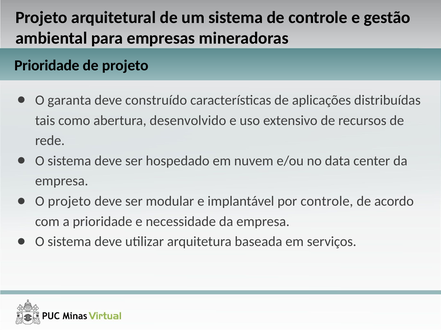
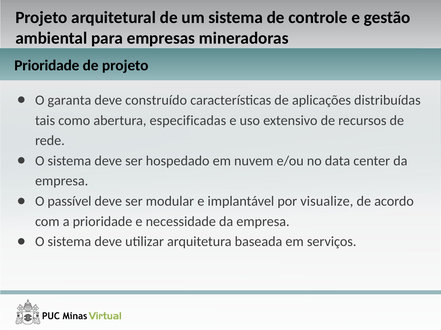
desenvolvido: desenvolvido -> especificadas (188, 121)
O projeto: projeto -> passível (69, 202)
por controle: controle -> visualize (327, 202)
